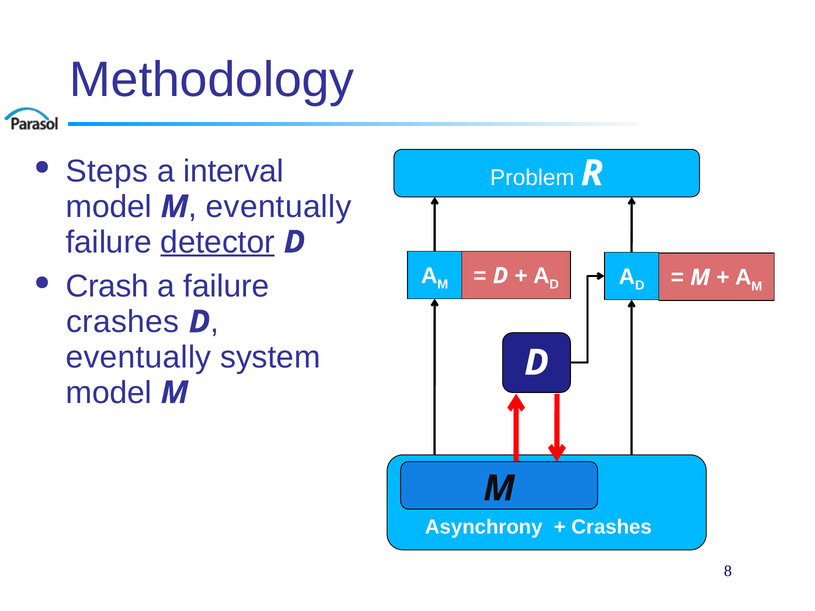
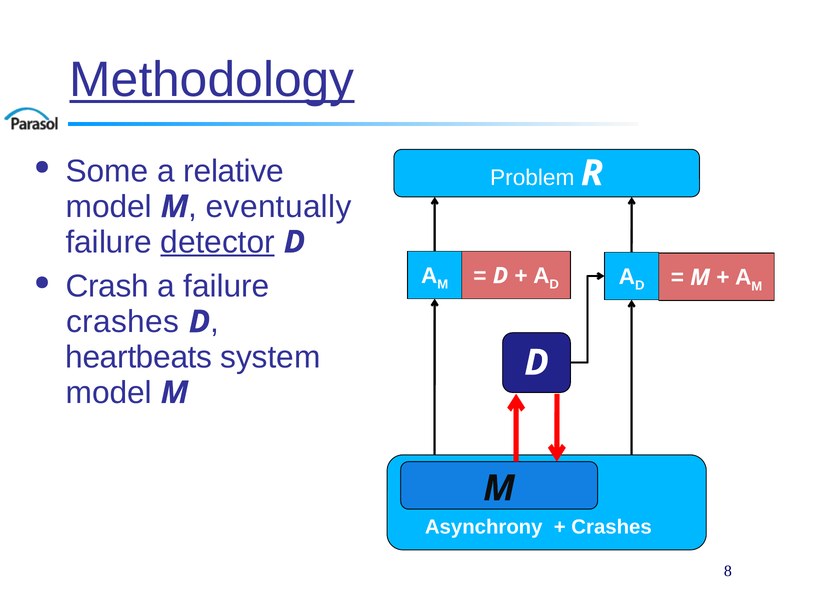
Methodology underline: none -> present (212, 80)
Steps: Steps -> Some (107, 171)
interval: interval -> relative (234, 171)
eventually: eventually -> heartbeats (139, 357)
